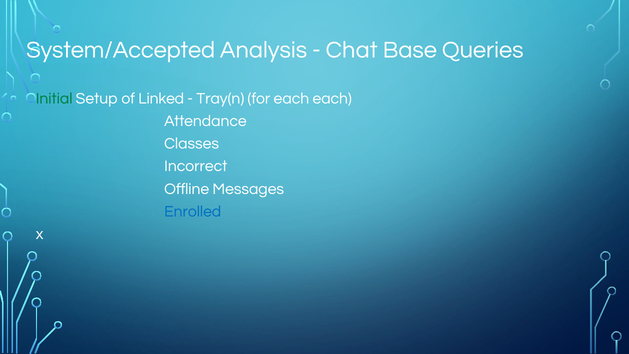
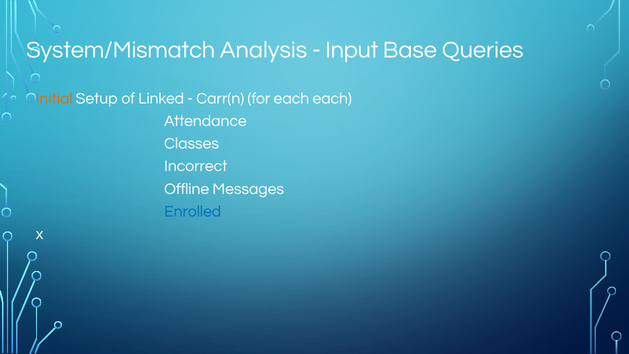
System/Accepted: System/Accepted -> System/Mismatch (121, 50)
Chat: Chat -> Input (352, 50)
Initial colour: green -> orange (54, 98)
Tray(n: Tray(n -> Carr(n (220, 98)
